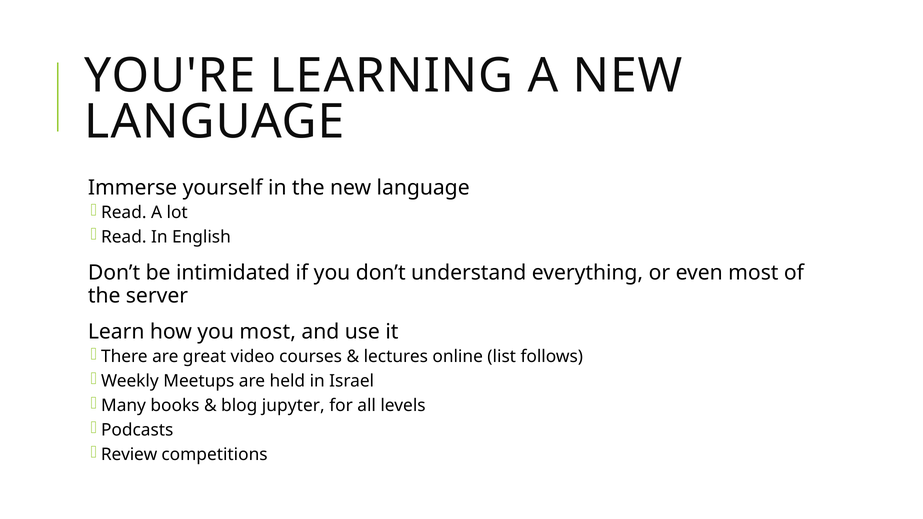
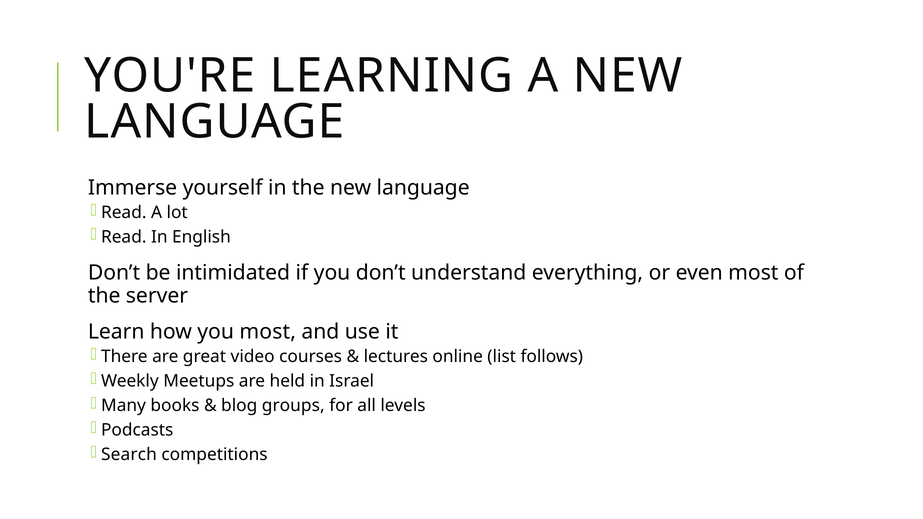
jupyter: jupyter -> groups (293, 406)
Review: Review -> Search (129, 455)
